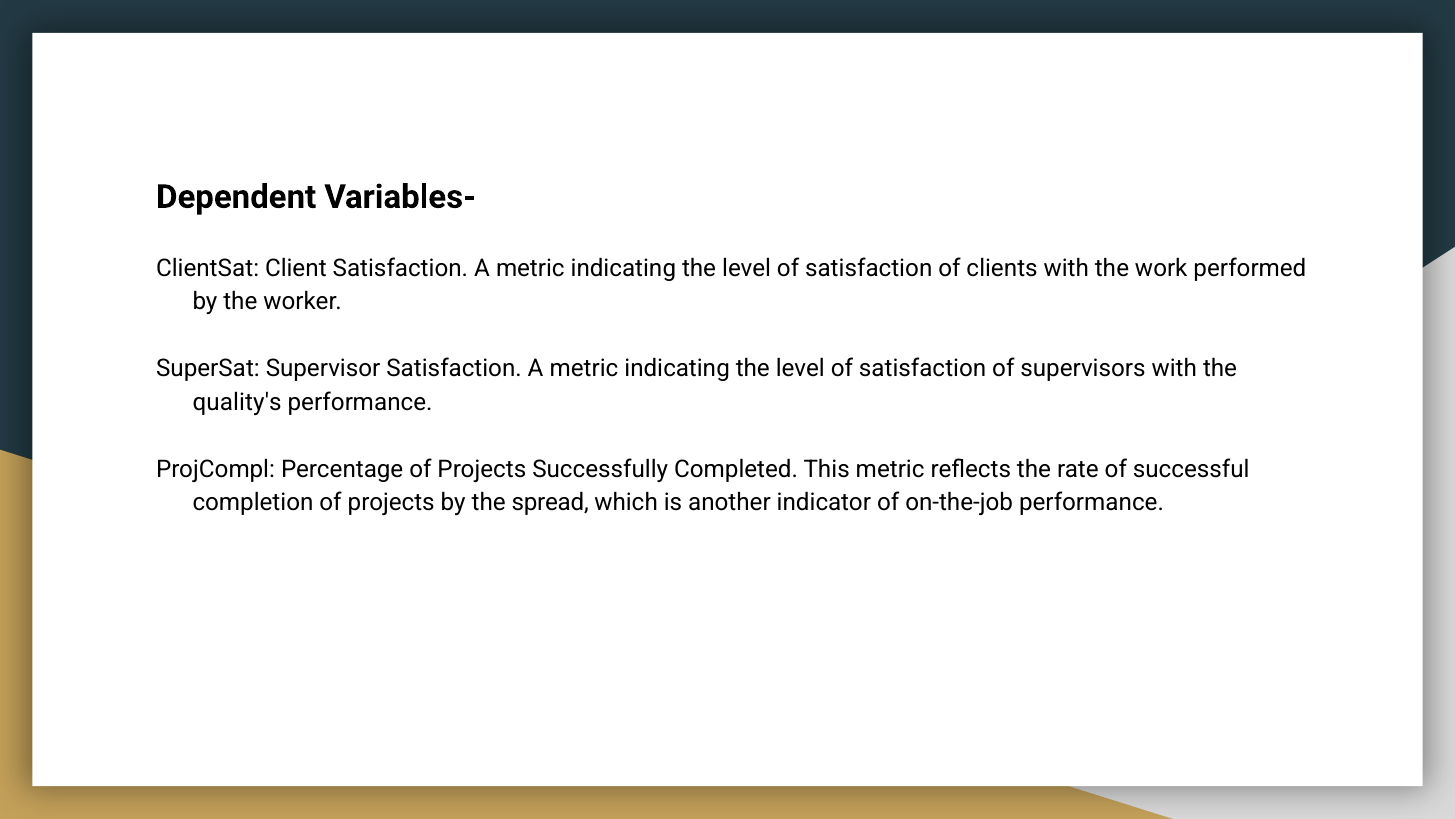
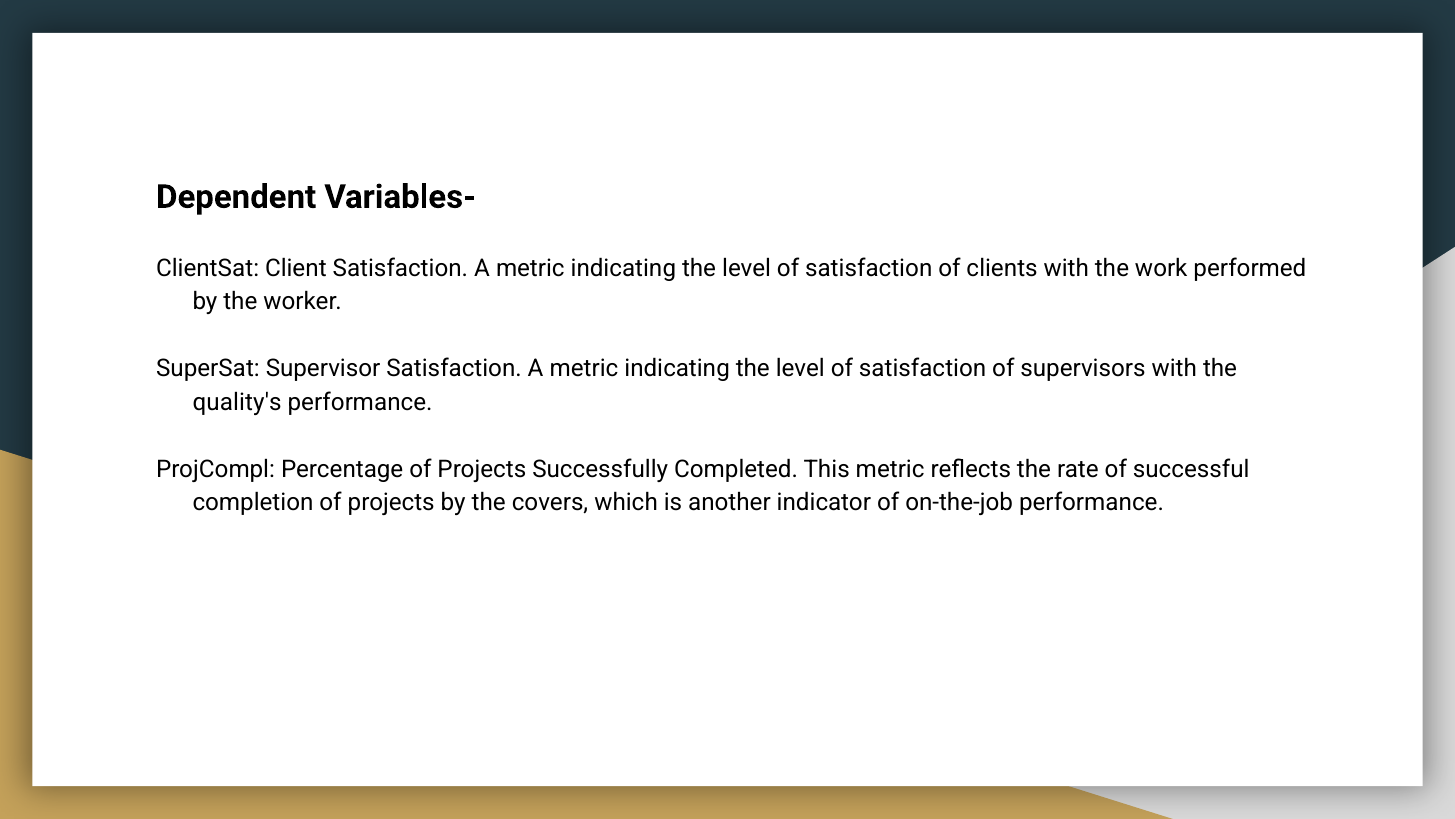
spread: spread -> covers (550, 503)
